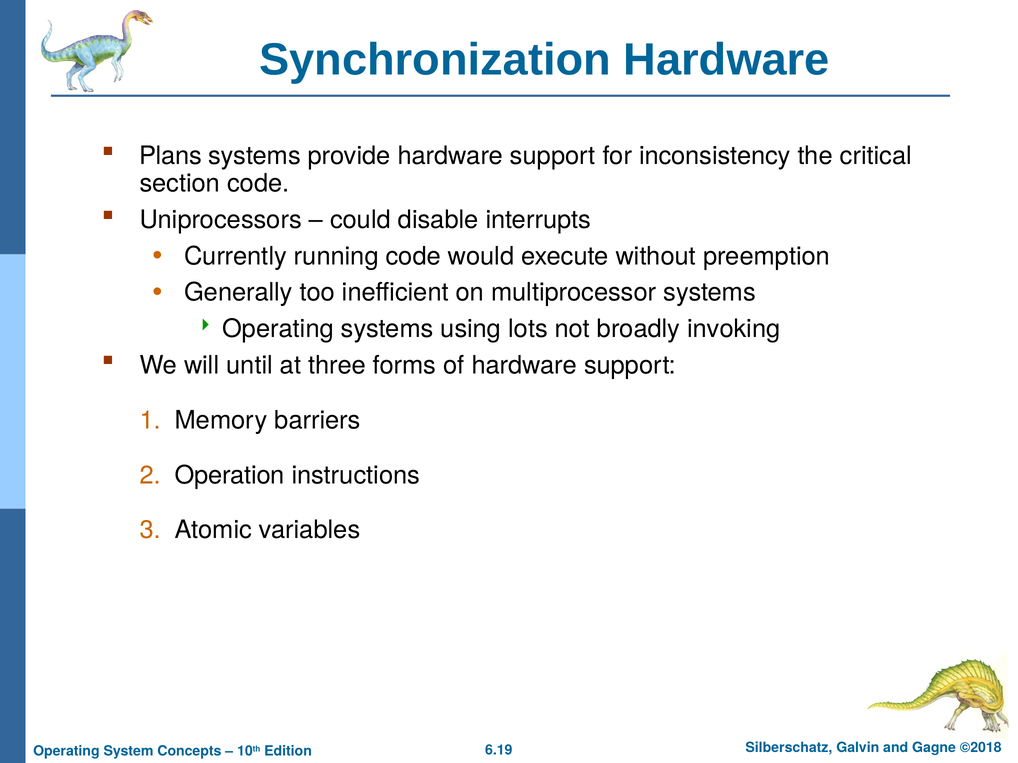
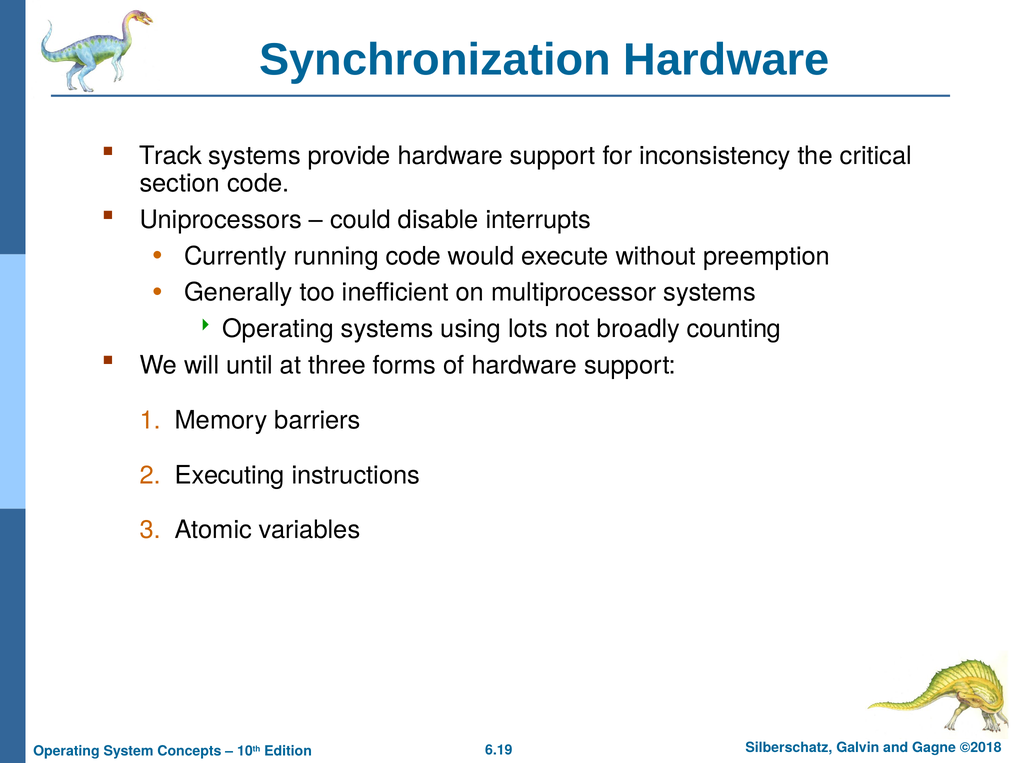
Plans: Plans -> Track (171, 156)
invoking: invoking -> counting (734, 329)
Operation: Operation -> Executing (230, 475)
